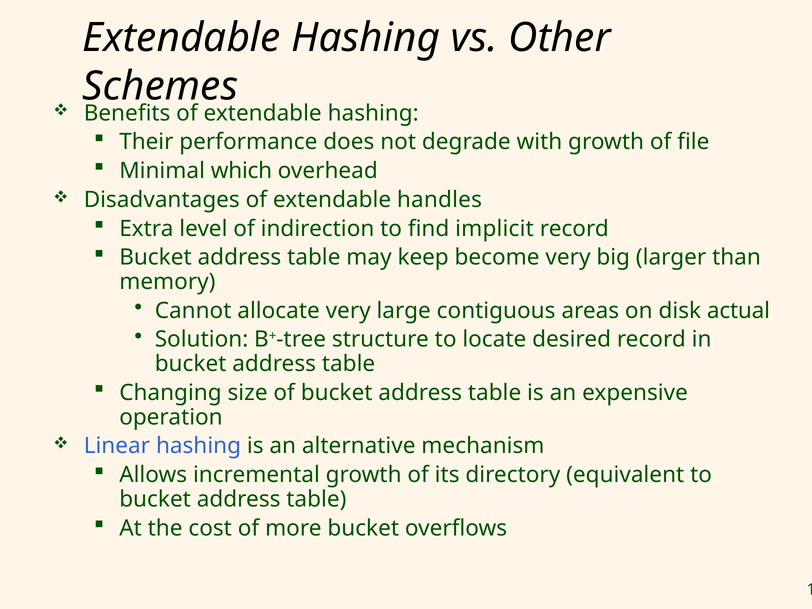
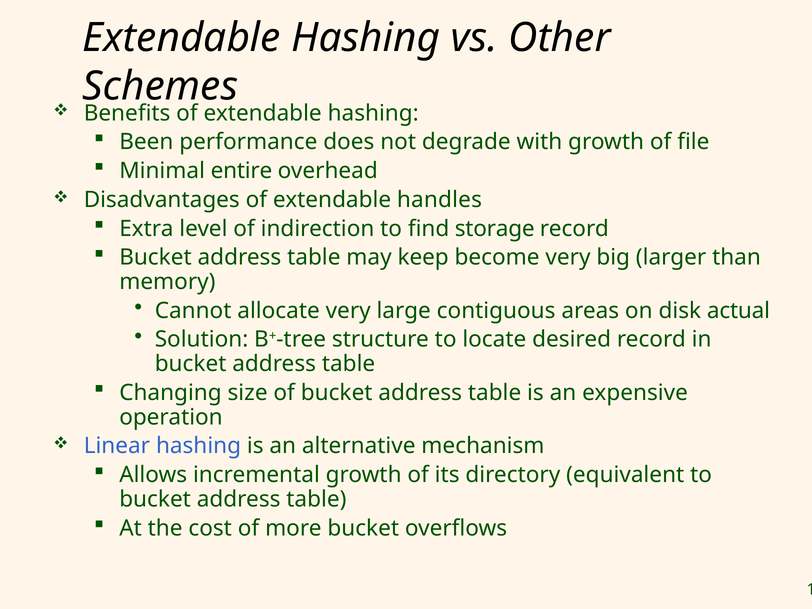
Their: Their -> Been (146, 142)
which: which -> entire (241, 171)
implicit: implicit -> storage (495, 229)
